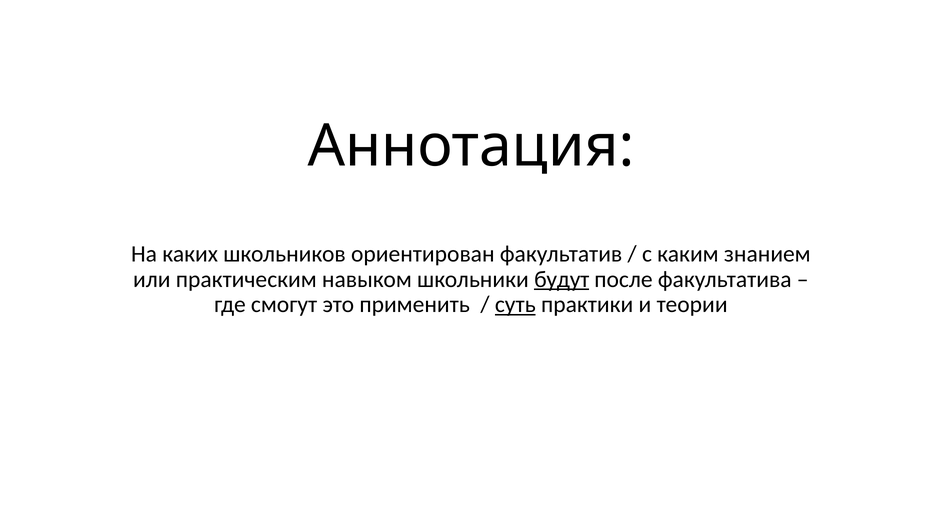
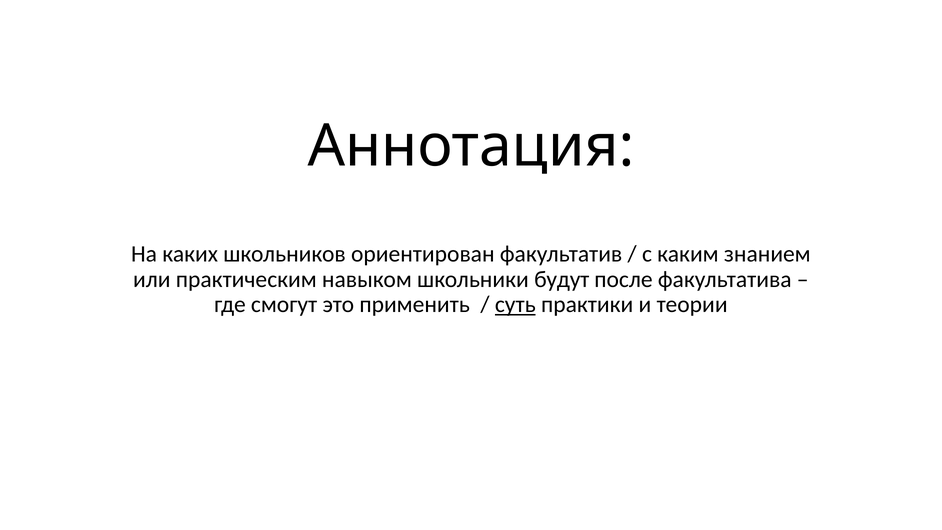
будут underline: present -> none (562, 279)
